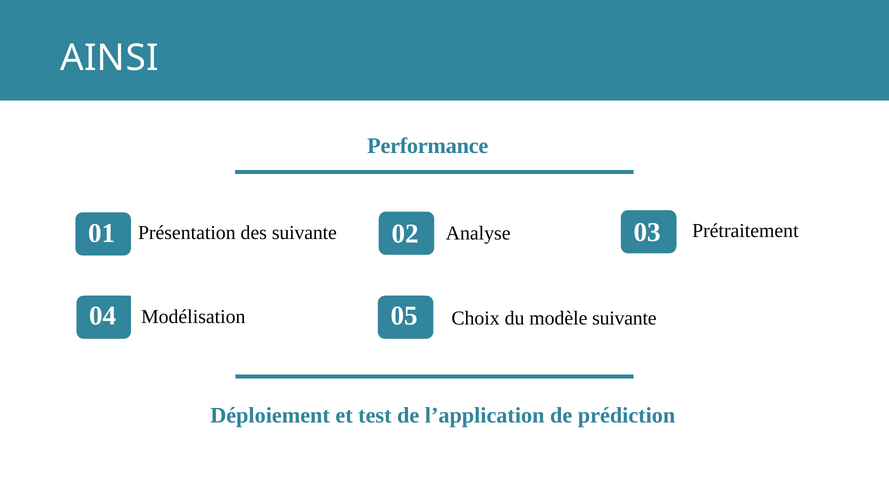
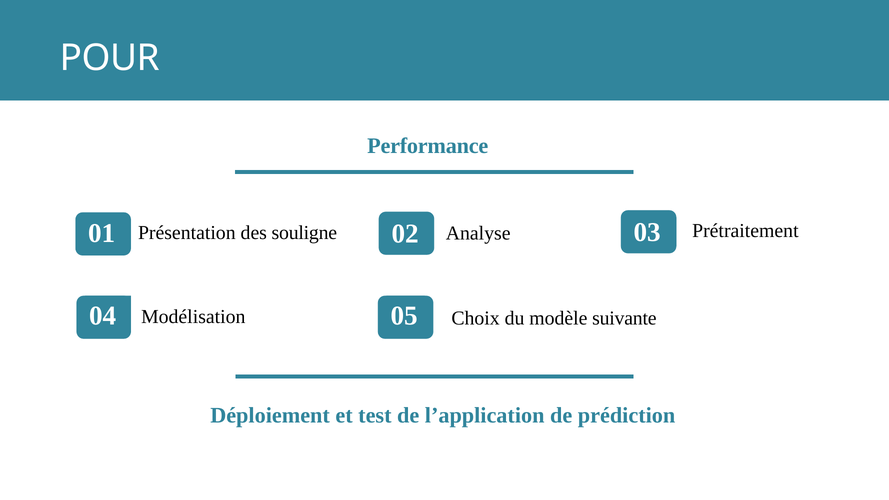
AINSI: AINSI -> POUR (110, 58)
des suivante: suivante -> souligne (304, 233)
